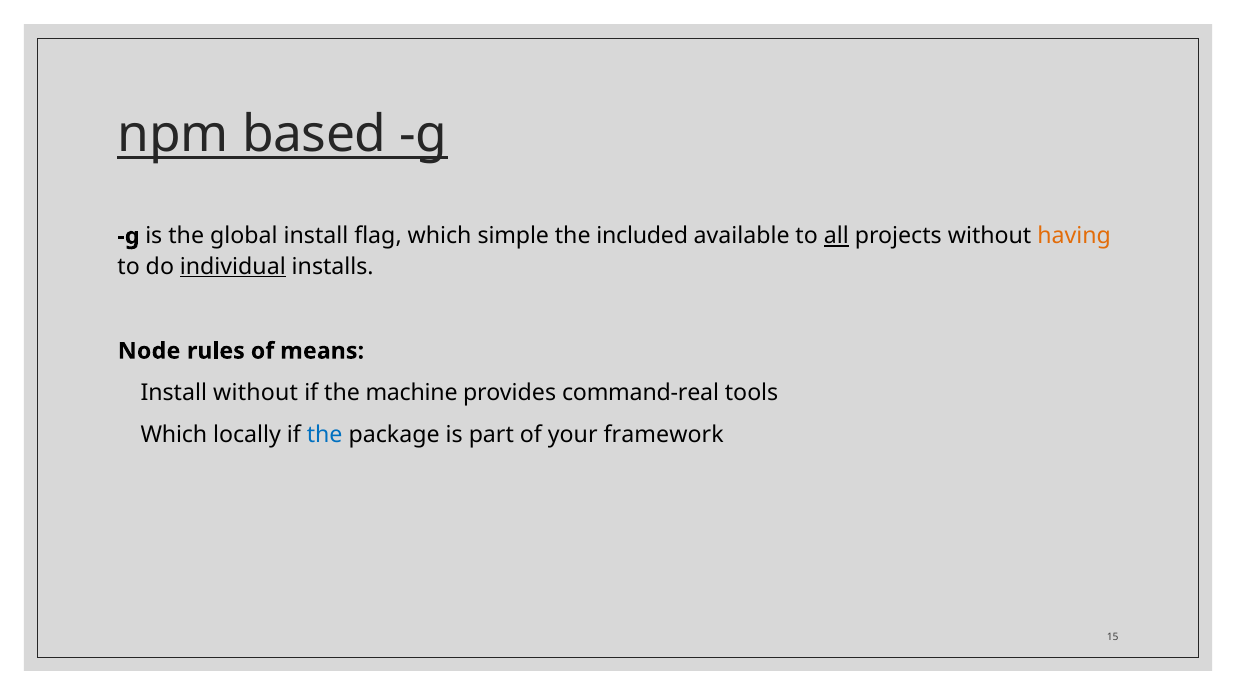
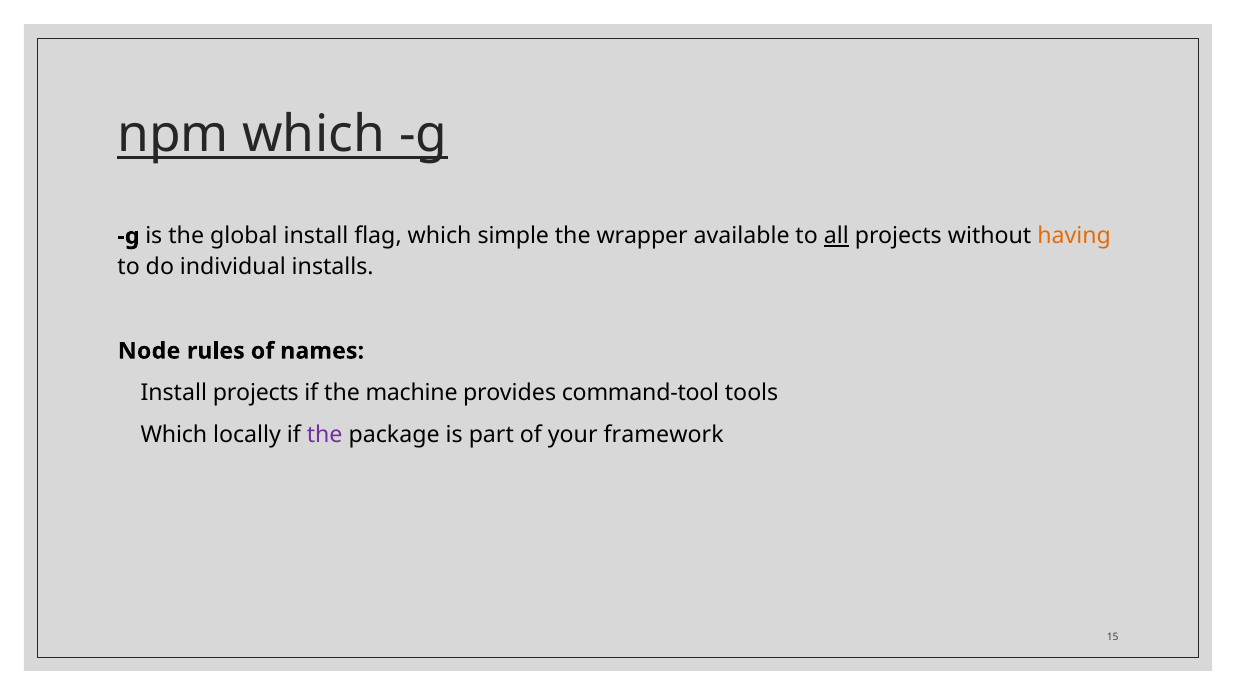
npm based: based -> which (314, 134)
included: included -> wrapper (642, 236)
individual underline: present -> none (233, 267)
means: means -> names (322, 351)
Install without: without -> projects (256, 393)
command-real: command-real -> command-tool (641, 393)
the colour: blue -> purple (325, 435)
